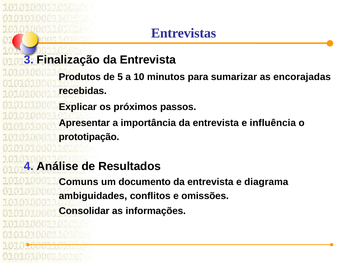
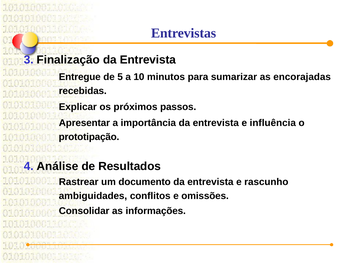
Produtos: Produtos -> Entregue (80, 77)
Comuns: Comuns -> Rastrear (79, 182)
diagrama: diagrama -> rascunho (266, 182)
